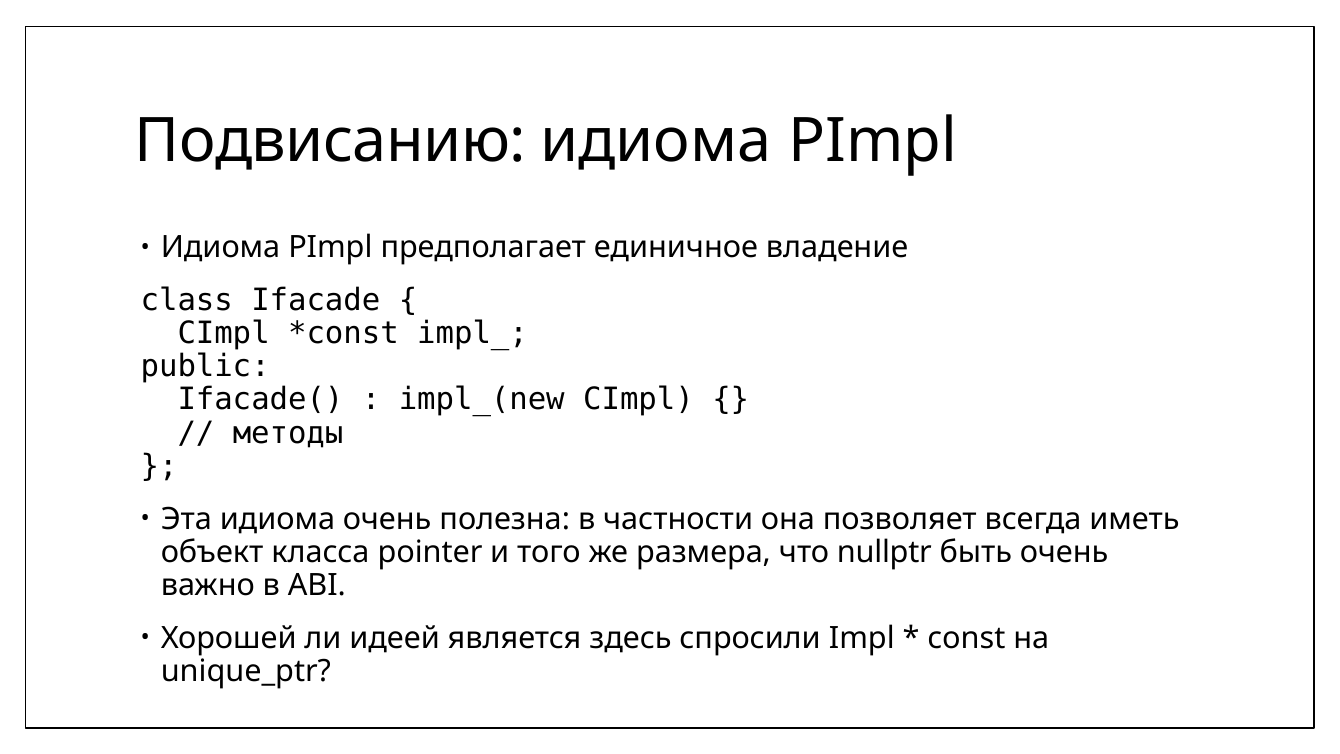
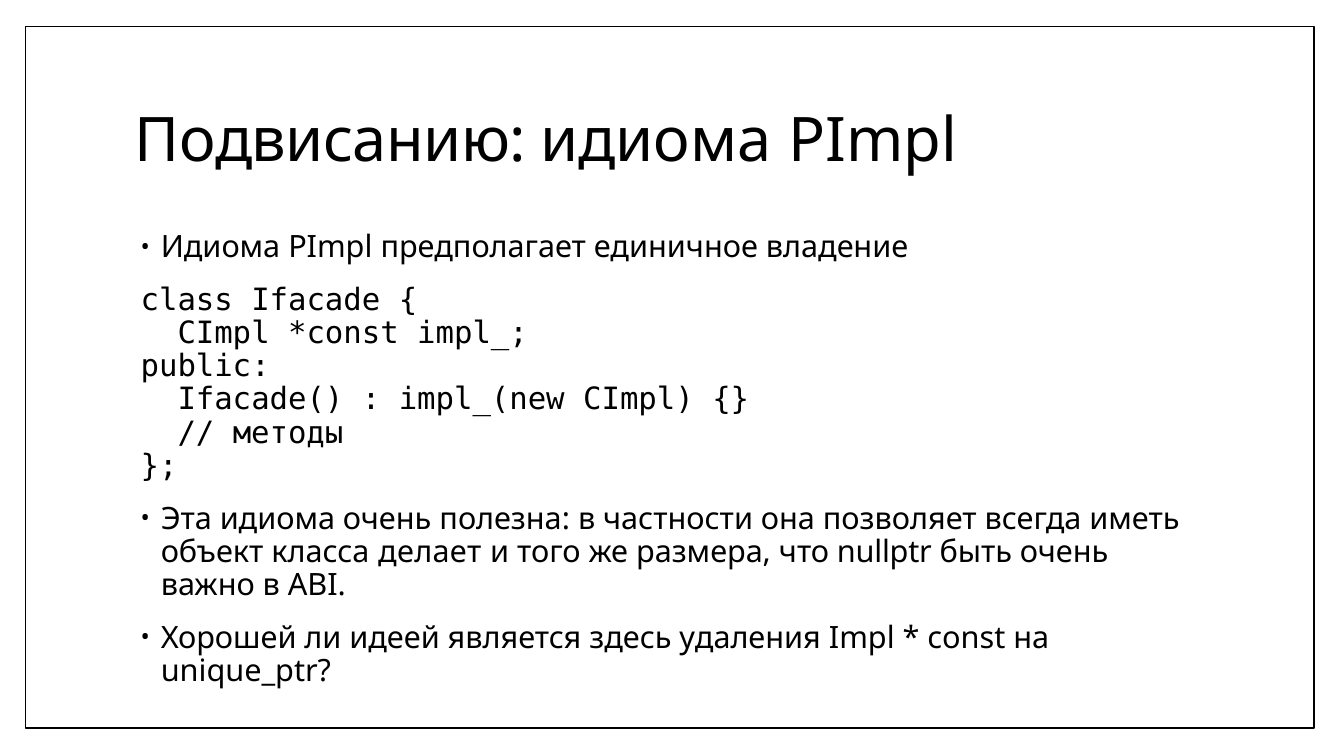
pointer: pointer -> делает (430, 552)
спросили: спросили -> удаления (750, 638)
